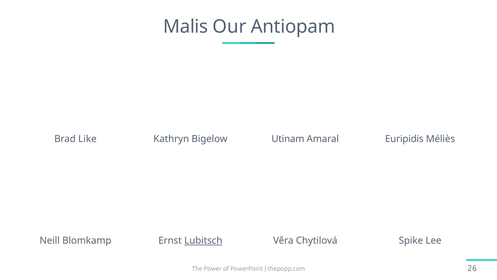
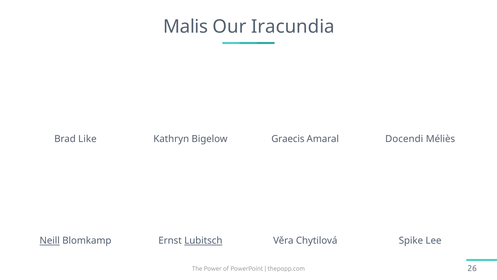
Antiopam: Antiopam -> Iracundia (293, 27)
Utinam: Utinam -> Graecis (288, 139)
Euripidis: Euripidis -> Docendi (404, 139)
Neill underline: none -> present (50, 240)
